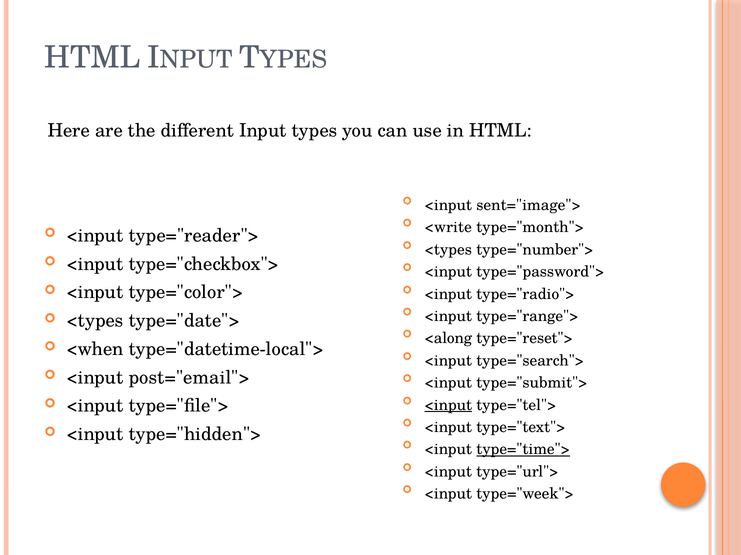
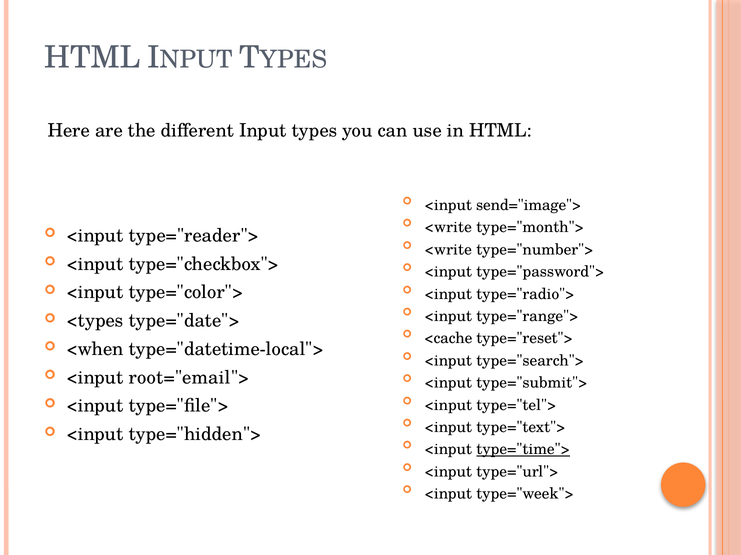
sent="image">: sent="image"> -> send="image"> (529, 205)
<types: <types -> <write (448, 250)
<along: <along -> <cache (448, 339)
post="email">: post="email"> -> root="email"> (189, 378)
<input underline: present -> none (448, 405)
